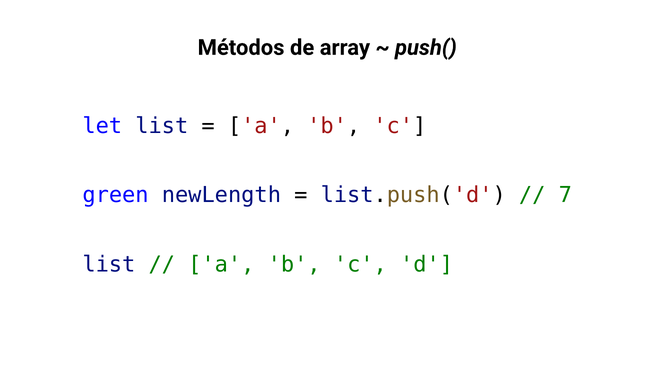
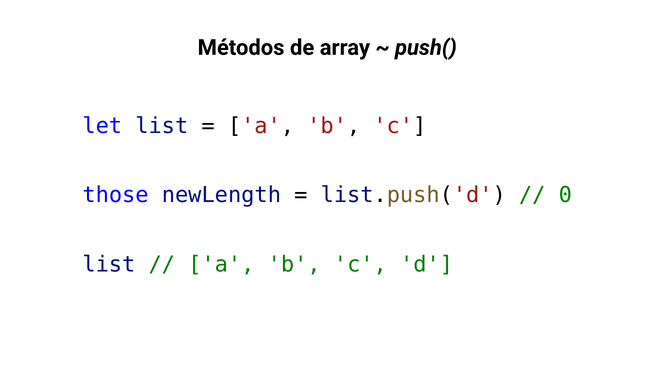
green: green -> those (116, 195)
7: 7 -> 0 (565, 195)
